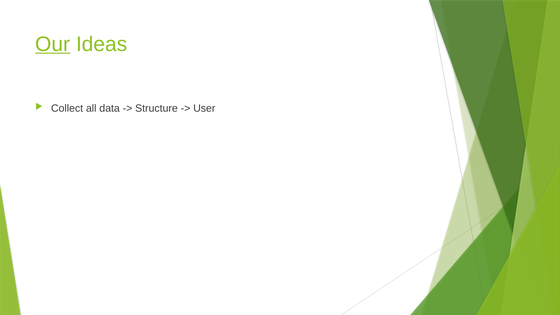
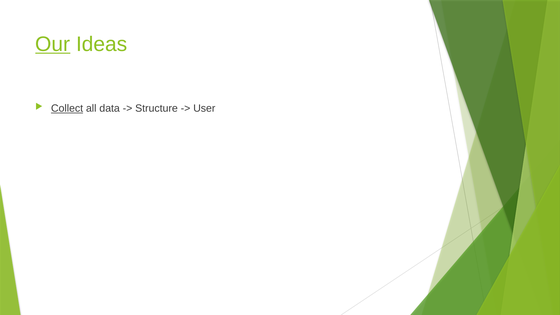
Collect underline: none -> present (67, 108)
